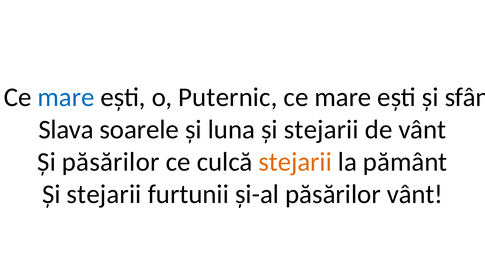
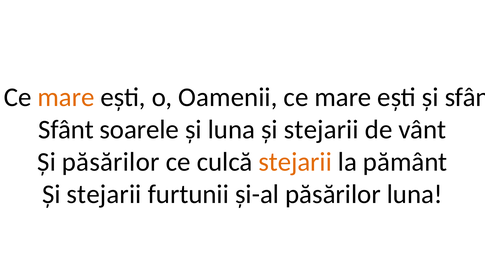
mare colour: blue -> orange (66, 97)
Puternic: Puternic -> Oamenii (228, 97)
Slava: Slava -> Sfânt (66, 129)
păsărilor vânt: vânt -> luna (415, 194)
